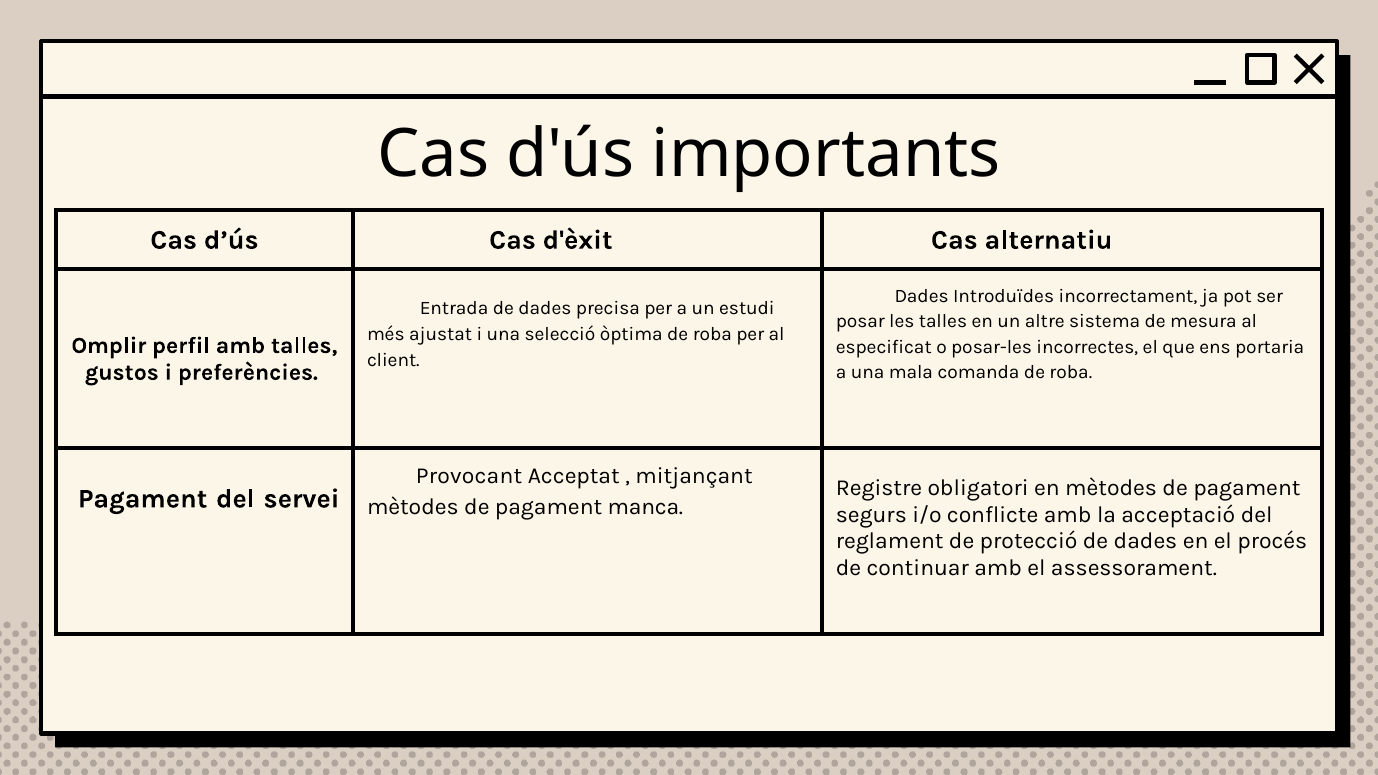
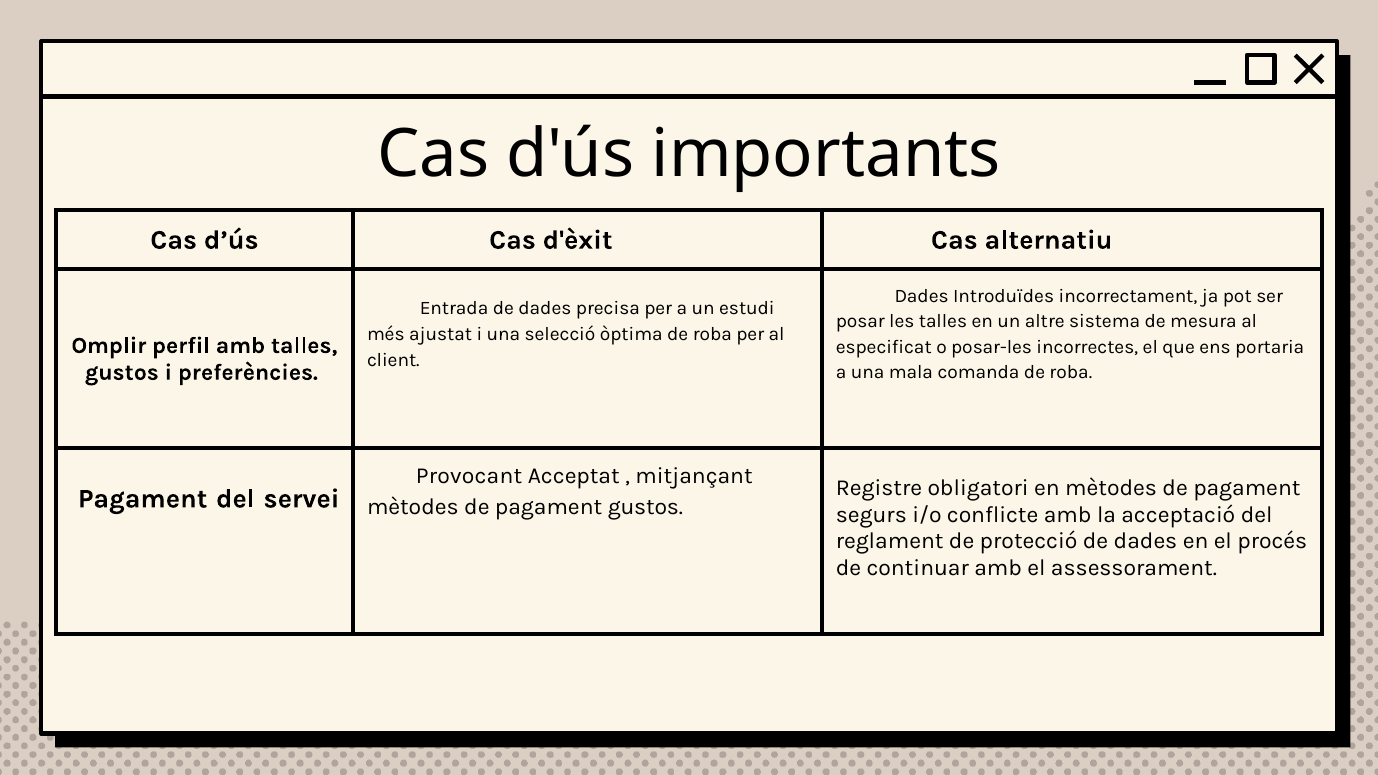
pagament manca: manca -> gustos (645, 507)
